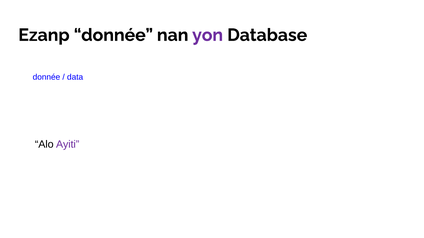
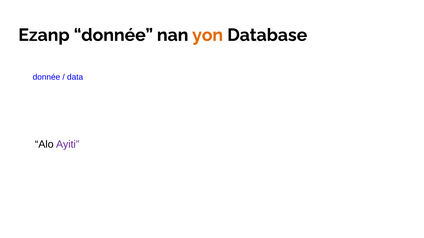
yon colour: purple -> orange (208, 35)
